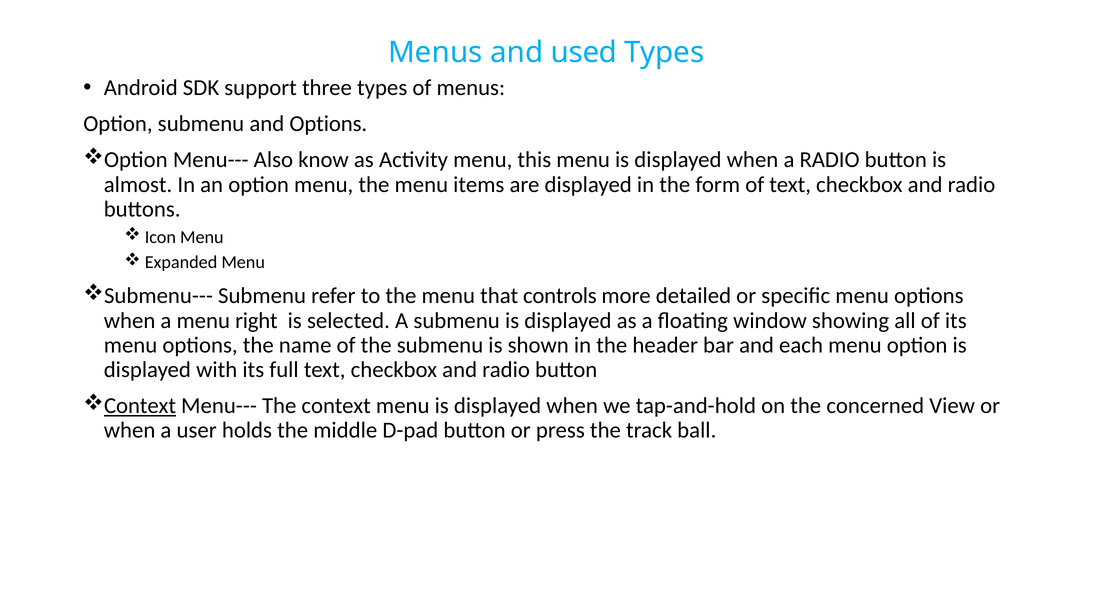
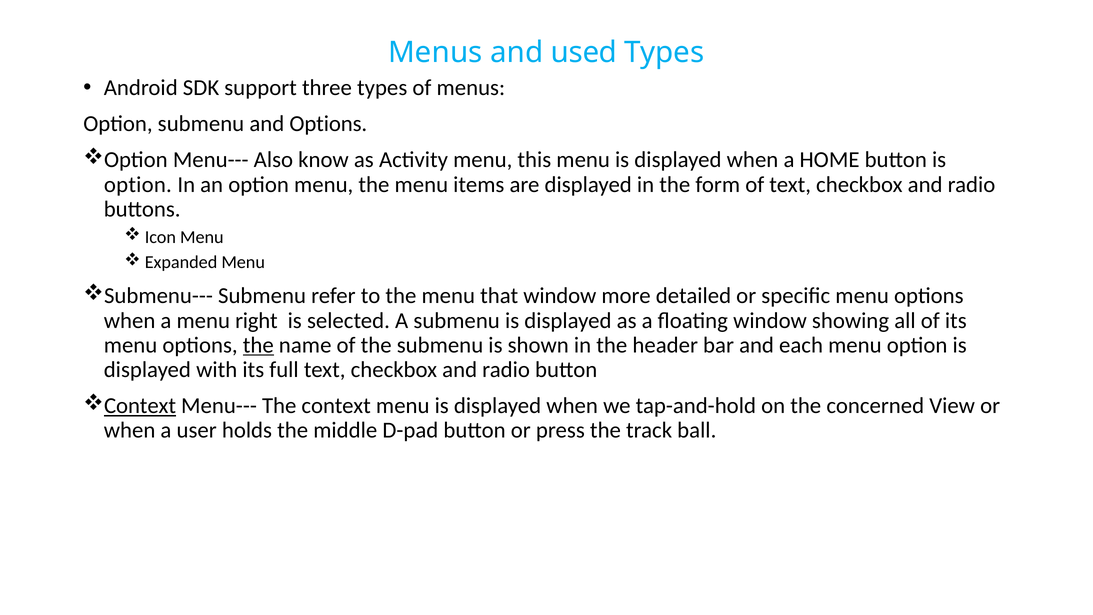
a RADIO: RADIO -> HOME (830, 160)
almost: almost -> option (138, 185)
that controls: controls -> window (560, 296)
the underline: none -> present (258, 345)
